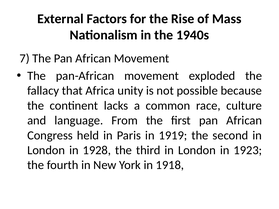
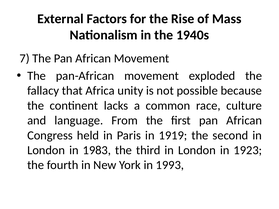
1928: 1928 -> 1983 (97, 150)
1918: 1918 -> 1993 (170, 165)
